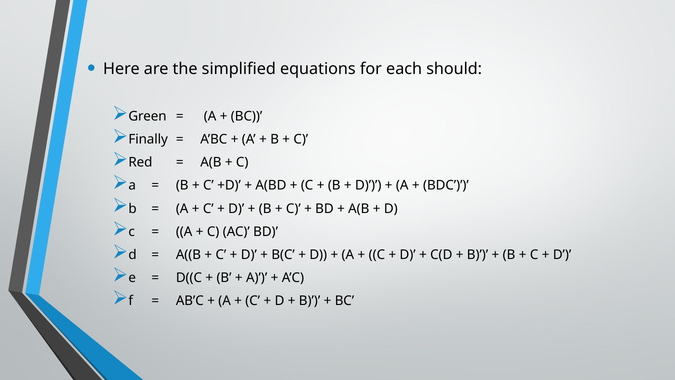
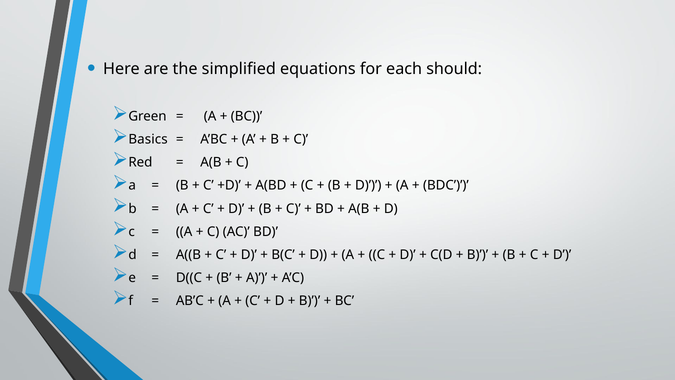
Finally: Finally -> Basics (148, 139)
